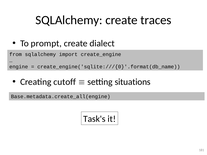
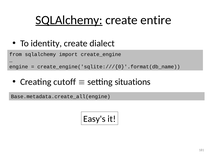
SQLAlchemy underline: none -> present (69, 20)
traces: traces -> entire (156, 20)
prompt: prompt -> identity (46, 43)
Task's: Task's -> Easy's (94, 119)
